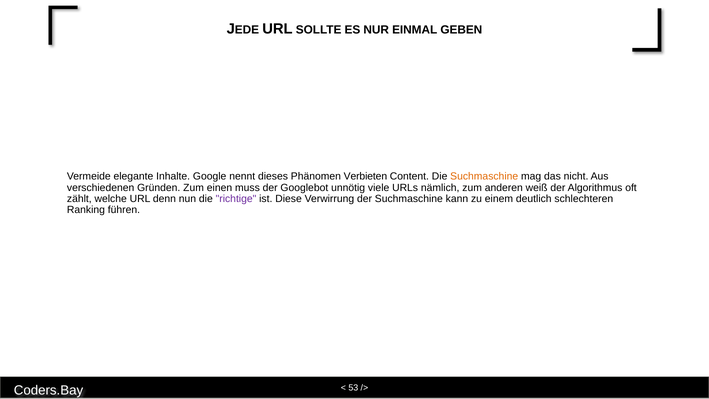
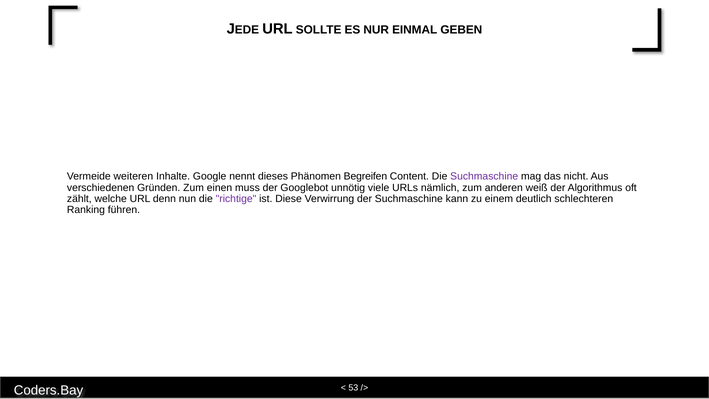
elegante: elegante -> weiteren (133, 176)
Verbieten: Verbieten -> Begreifen (365, 176)
Suchmaschine colour: orange -> purple (484, 176)
